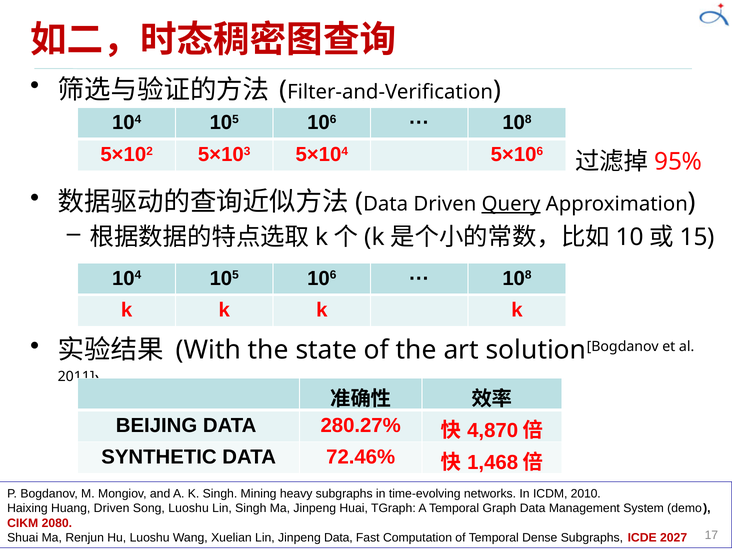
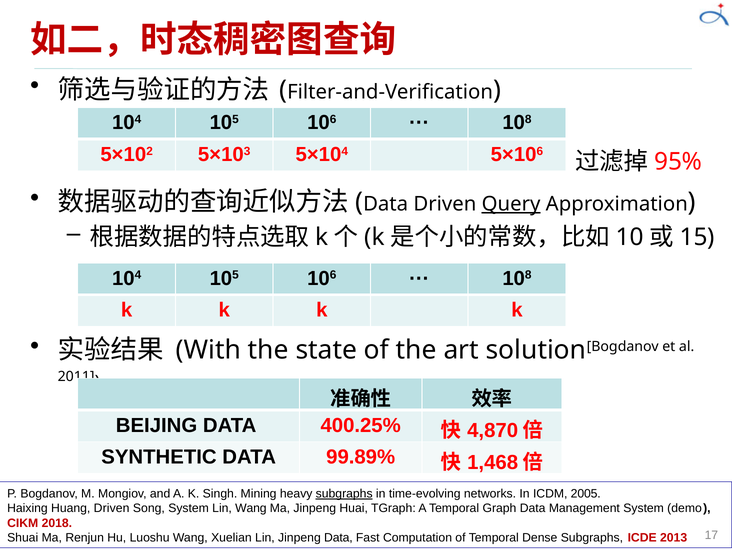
280.27%: 280.27% -> 400.25% (361, 425)
72.46%: 72.46% -> 99.89% (361, 457)
subgraphs underline: none -> present (344, 494)
2010: 2010 -> 2005 (586, 494)
Song Luoshu: Luoshu -> System (189, 508)
Lin Singh: Singh -> Wang (251, 508)
2080: 2080 -> 2018 (57, 523)
2027: 2027 -> 2013 (674, 538)
